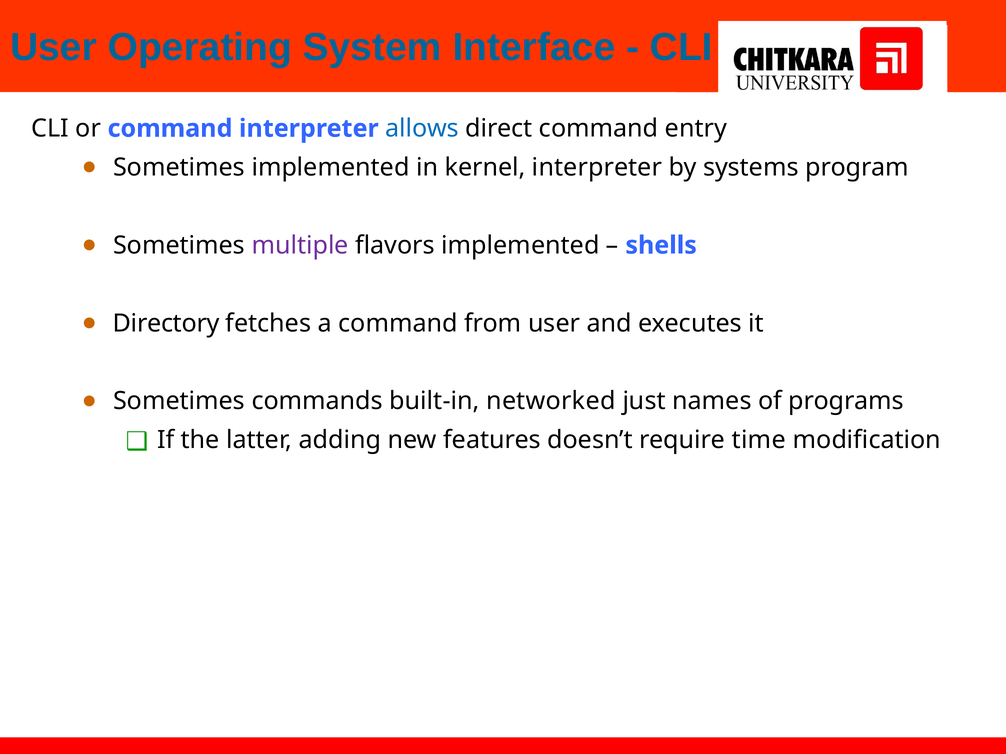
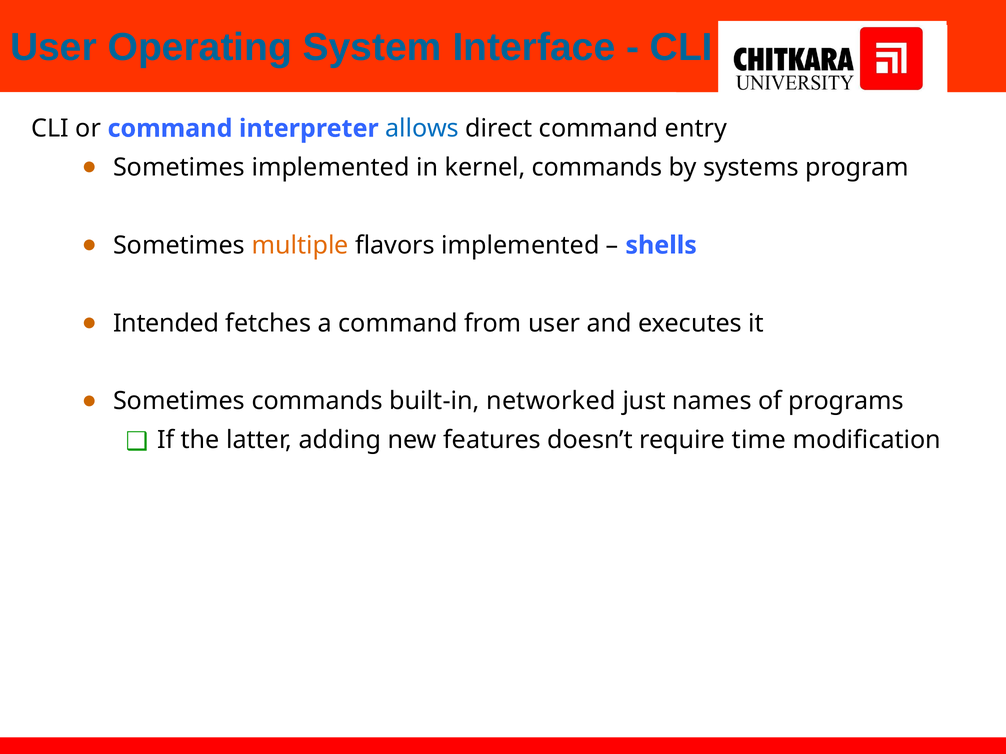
kernel interpreter: interpreter -> commands (597, 168)
multiple colour: purple -> orange (300, 245)
Directory: Directory -> Intended (166, 323)
